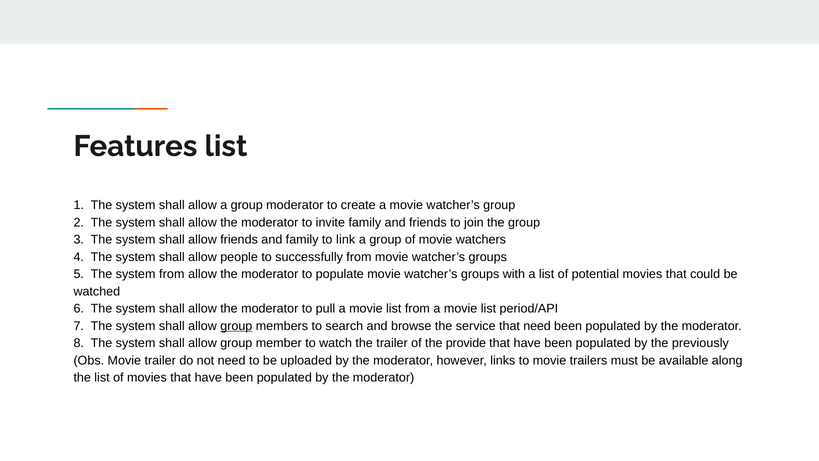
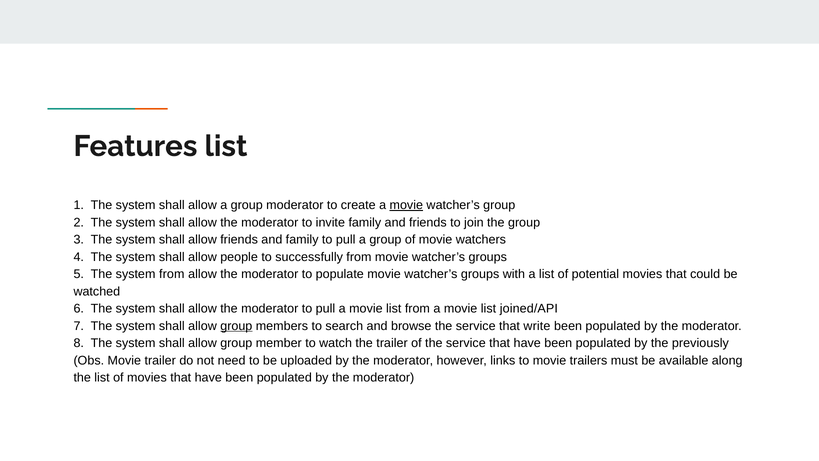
movie underline: none -> present (406, 205)
family to link: link -> pull (346, 240)
period/API: period/API -> joined/API (529, 309)
that need: need -> write (537, 326)
of the provide: provide -> service (466, 343)
